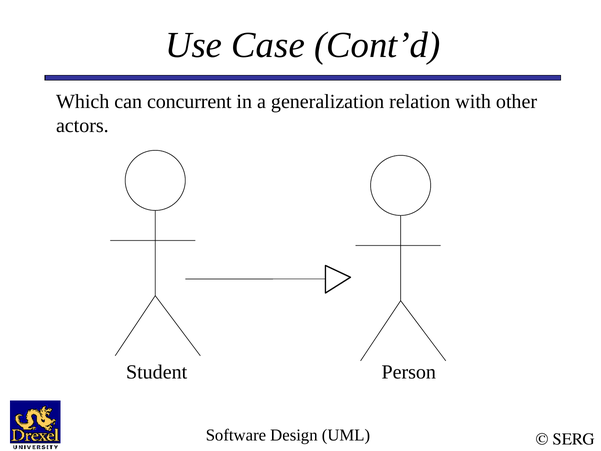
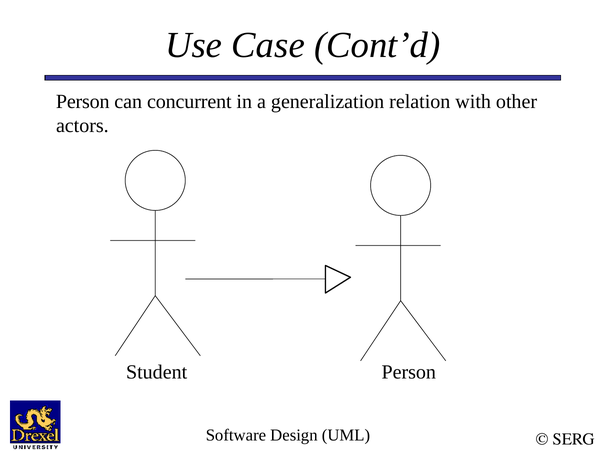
Which: Which -> Person (83, 102)
